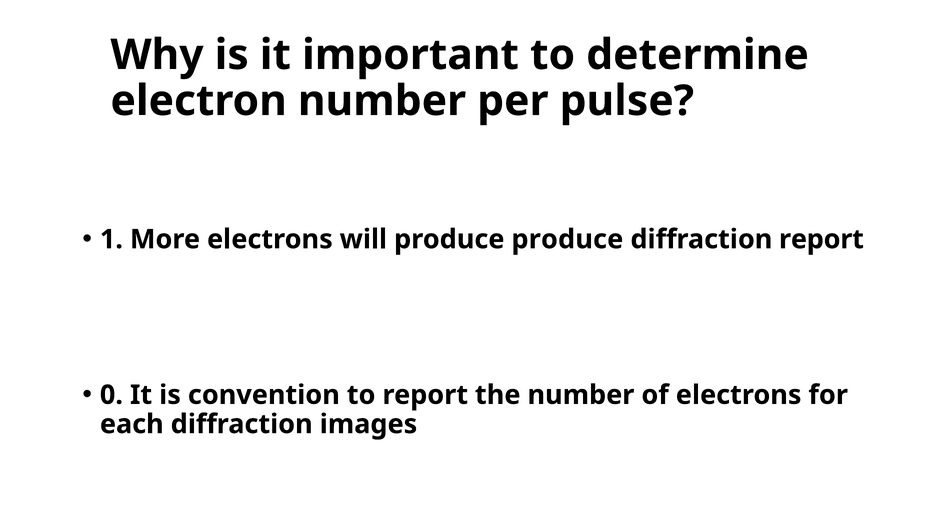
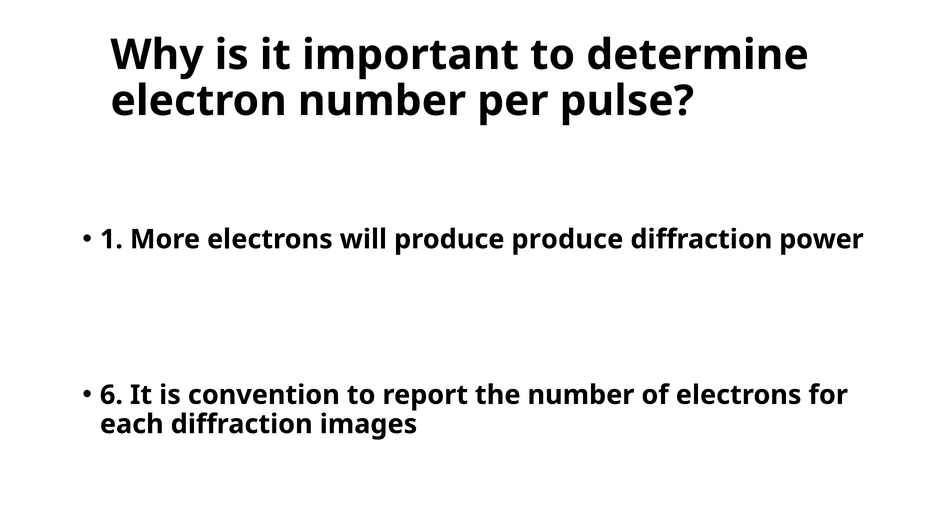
diffraction report: report -> power (821, 240)
0: 0 -> 6 (111, 395)
